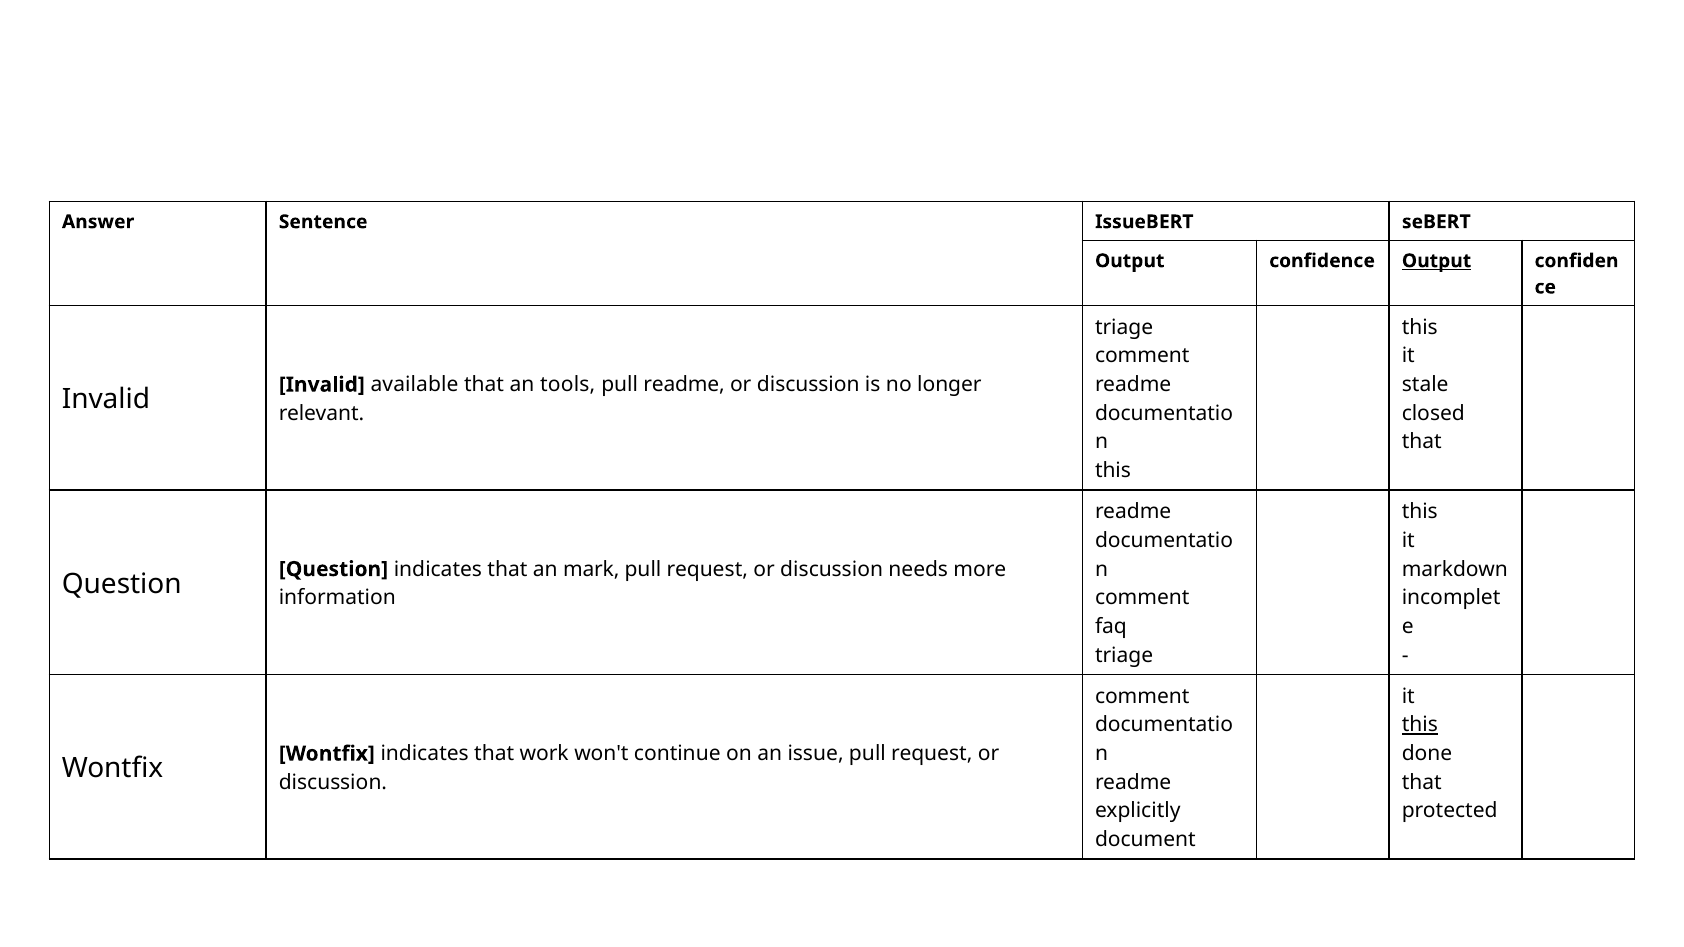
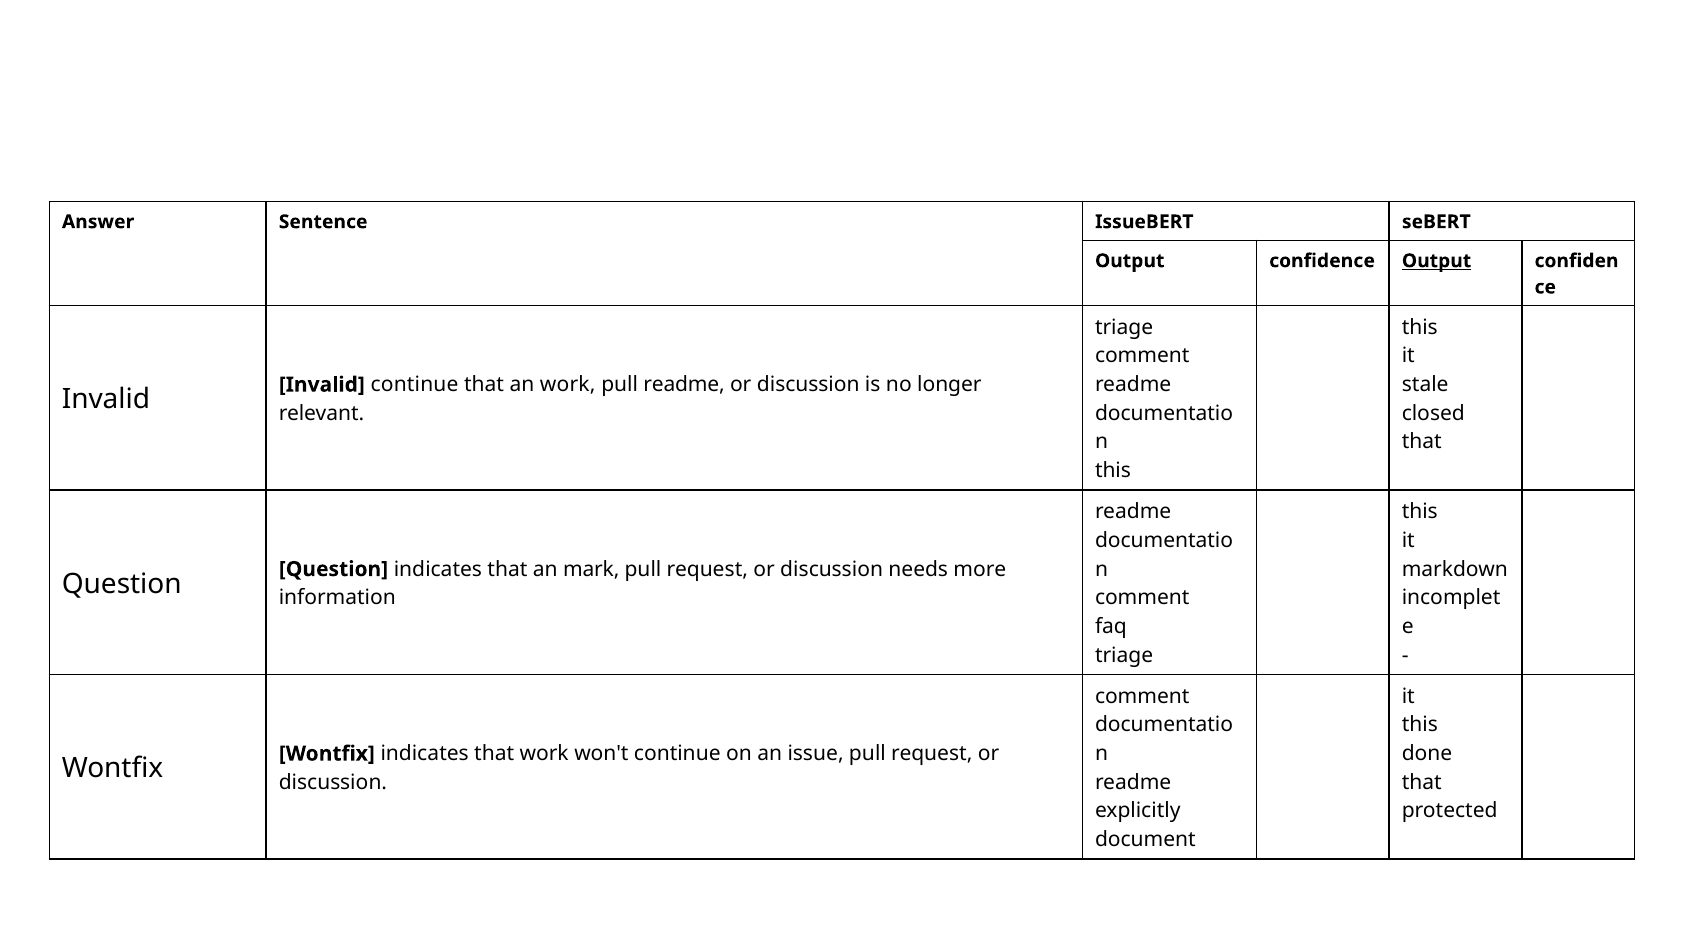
Invalid available: available -> continue (415, 385)
an tools: tools -> work (568, 385)
this underline: present -> none (1420, 725)
